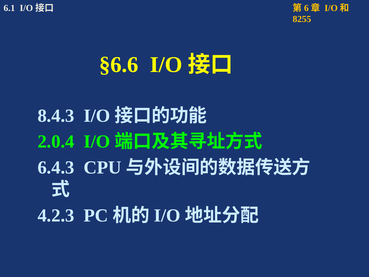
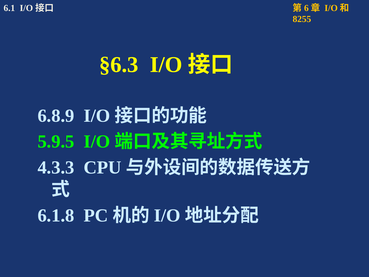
§6.6: §6.6 -> §6.3 (119, 65)
8.4.3: 8.4.3 -> 6.8.9 (56, 116)
2.0.4: 2.0.4 -> 5.9.5 (56, 142)
6.4.3: 6.4.3 -> 4.3.3 (56, 167)
4.2.3: 4.2.3 -> 6.1.8 (56, 215)
